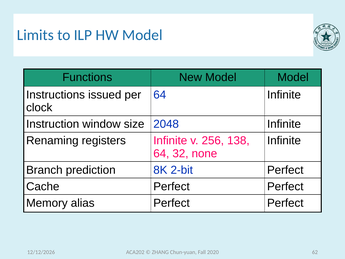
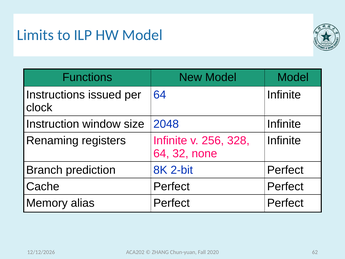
138: 138 -> 328 (238, 141)
